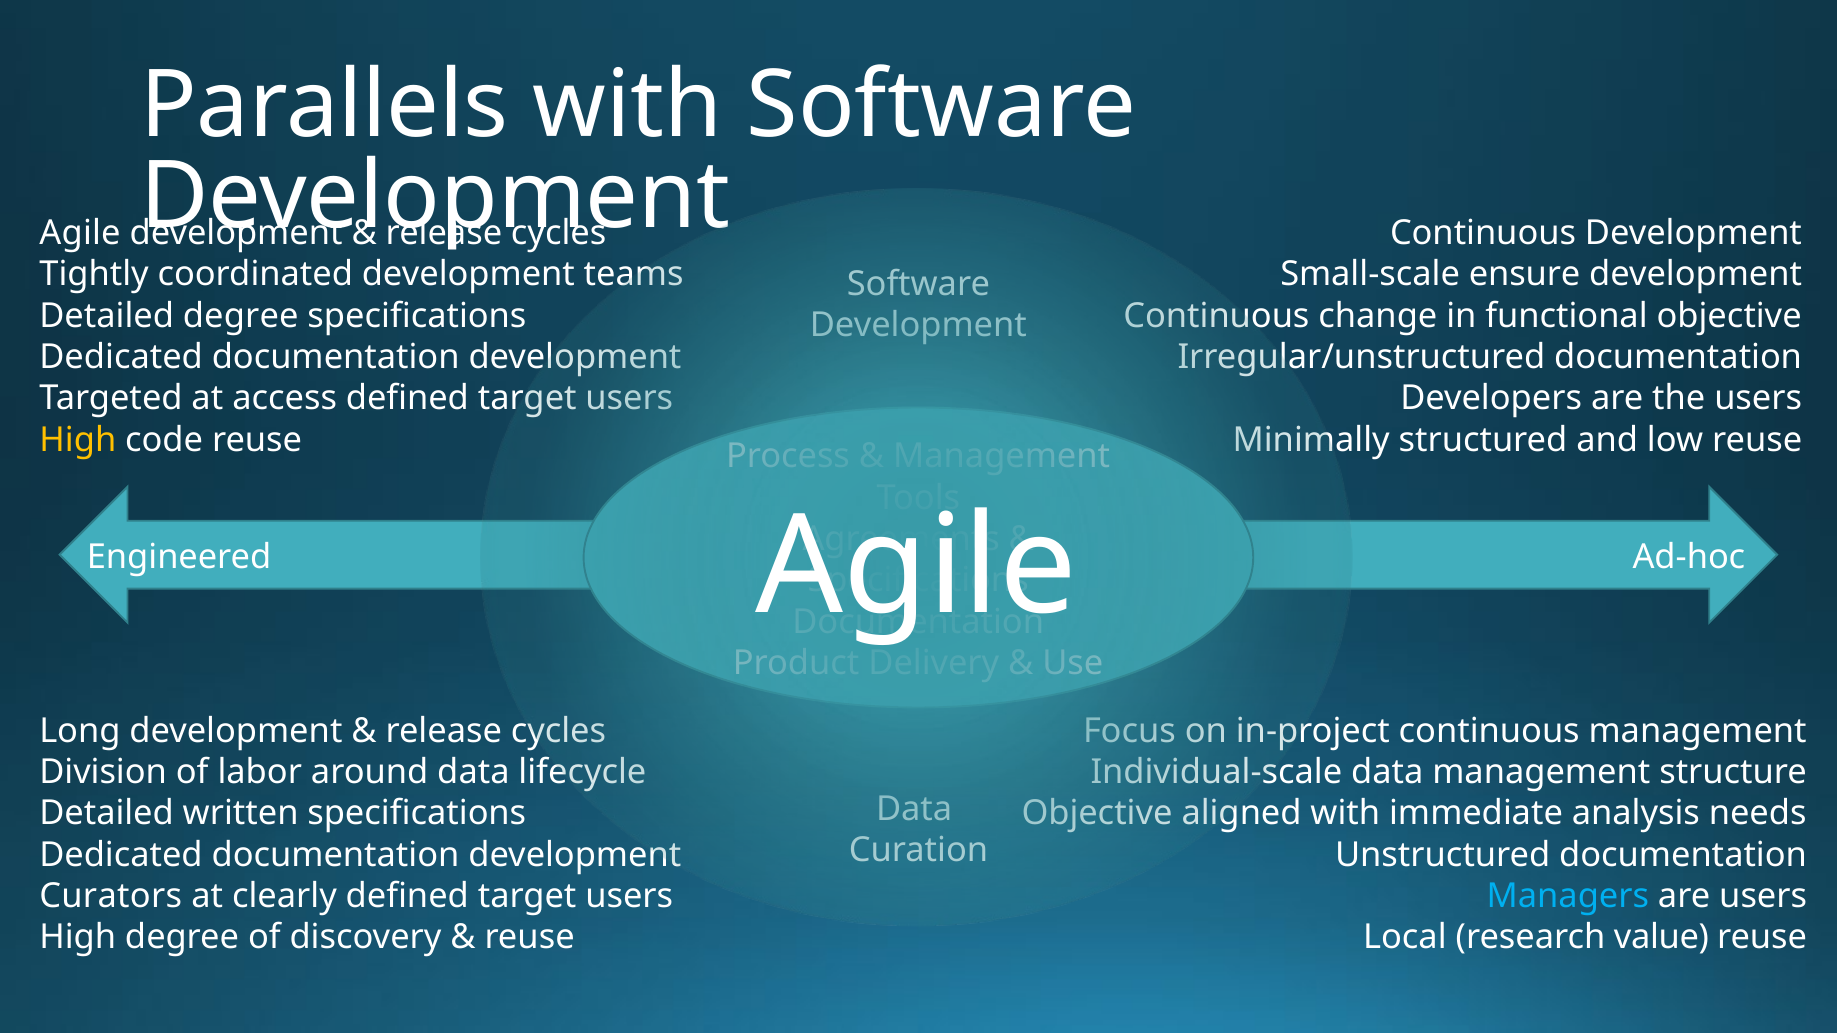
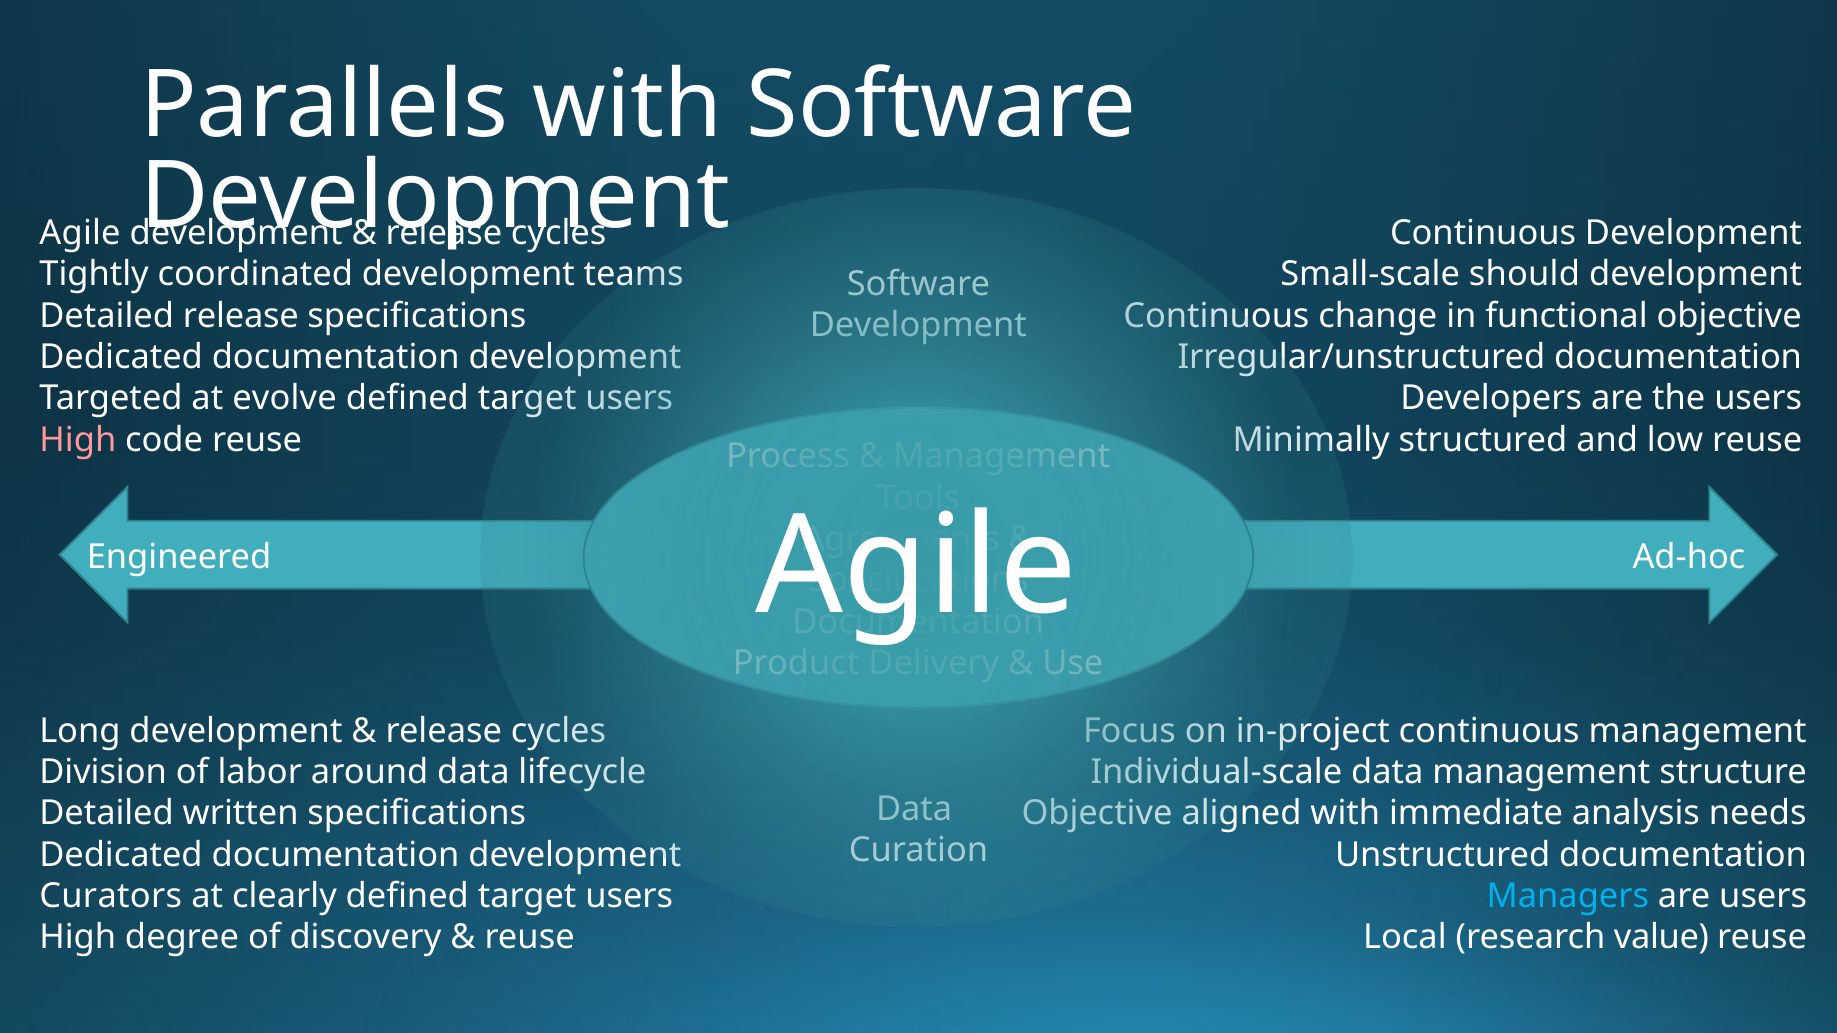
ensure: ensure -> should (1524, 275)
Detailed degree: degree -> release (241, 316)
access: access -> evolve (285, 399)
High colour: yellow -> pink (78, 440)
